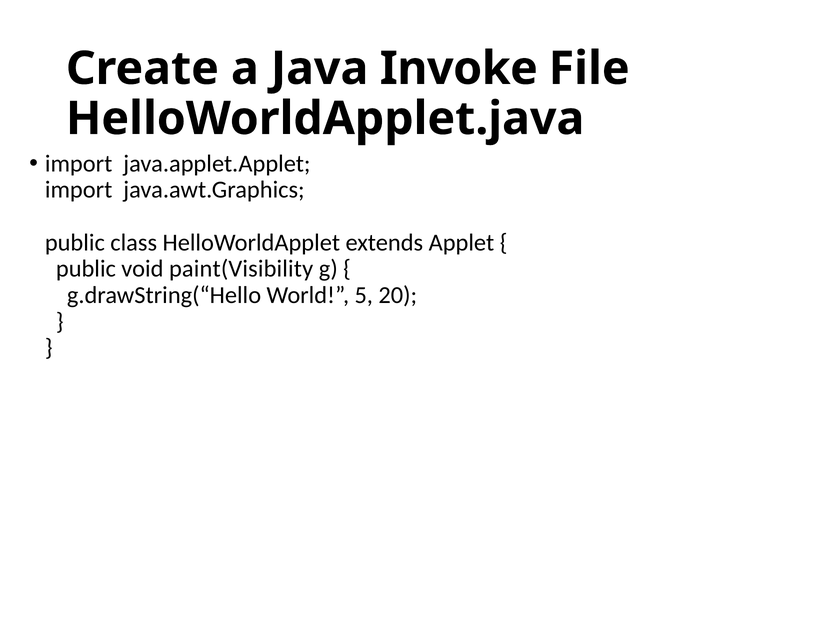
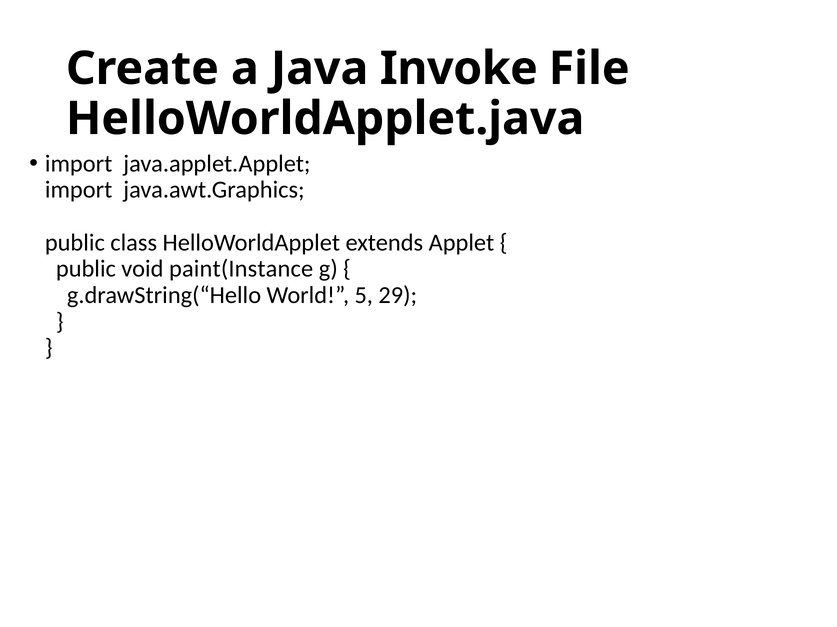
paint(Visibility: paint(Visibility -> paint(Instance (241, 269)
20: 20 -> 29 (398, 296)
